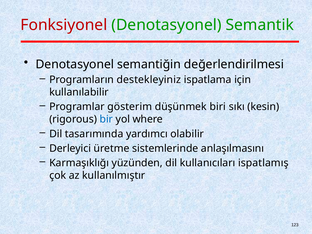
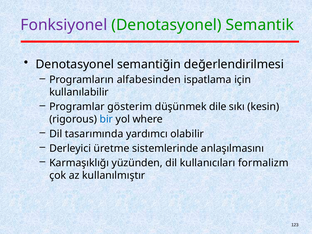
Fonksiyonel colour: red -> purple (64, 25)
destekleyiniz: destekleyiniz -> alfabesinden (149, 80)
biri: biri -> dile (218, 107)
ispatlamış: ispatlamış -> formalizm (263, 163)
